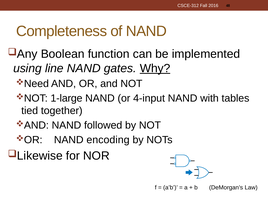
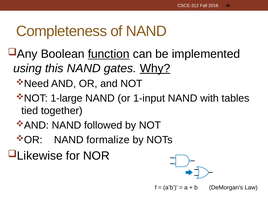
function underline: none -> present (109, 54)
line: line -> this (54, 68)
4-input: 4-input -> 1-input (149, 98)
encoding: encoding -> formalize (108, 140)
